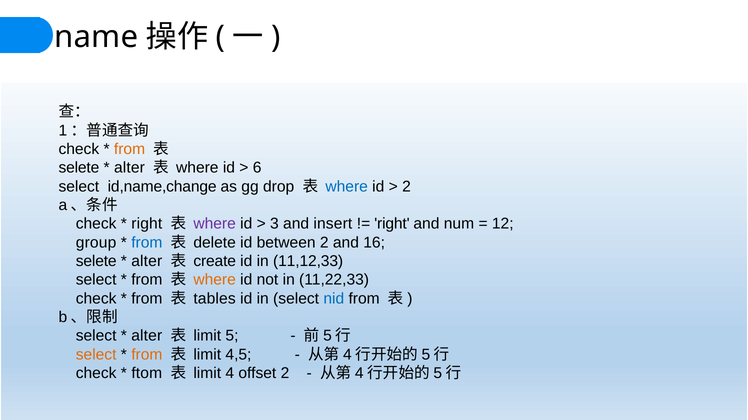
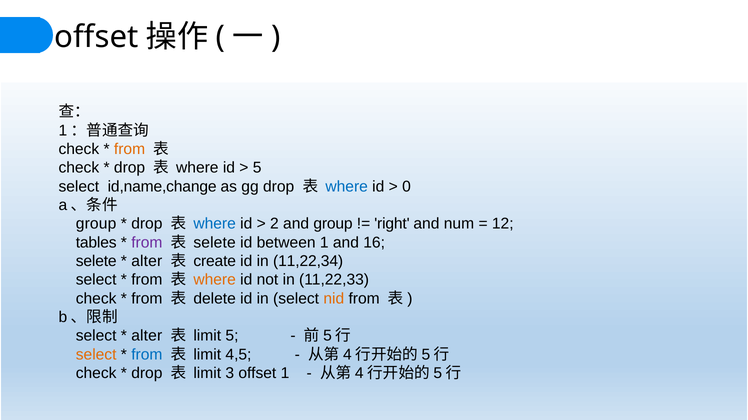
name: name -> offset (96, 37)
selete: selete -> check (79, 168)
alter: alter -> drop (130, 168)
6: 6 -> 5 (257, 168)
2: 2 -> 0 (406, 187)
check: check -> group (96, 224)
right: right -> drop (147, 224)
where colour: purple -> blue (215, 224)
3: 3 -> 2 (274, 224)
and insert: insert -> group (333, 224)
group: group -> tables (96, 243)
from colour: blue -> purple (147, 243)
delete: delete -> selete (215, 243)
between 2: 2 -> 1 (324, 243)
11,12,33: 11,12,33 -> 11,22,34 (308, 262)
tables: tables -> delete (215, 299)
nid colour: blue -> orange (334, 299)
from colour: orange -> blue (147, 355)
ftom: ftom -> drop (147, 374)
4: 4 -> 3 (230, 374)
offset 2: 2 -> 1 (285, 374)
